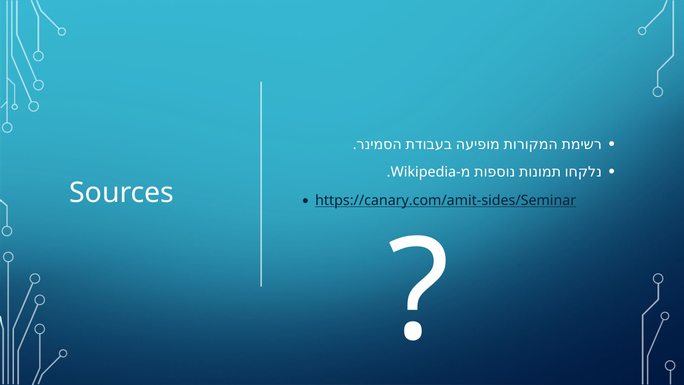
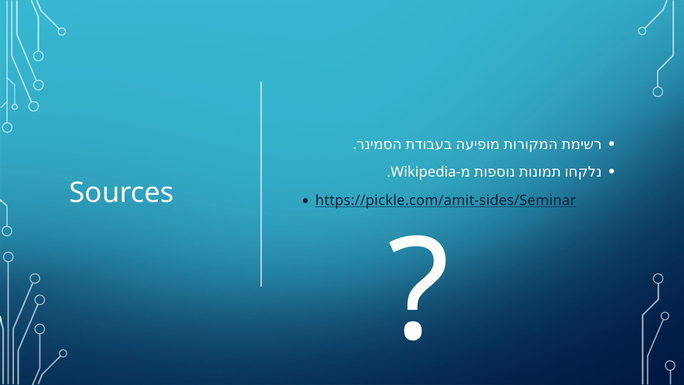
https://canary.com/amit-sides/Seminar: https://canary.com/amit-sides/Seminar -> https://pickle.com/amit-sides/Seminar (446, 200)
